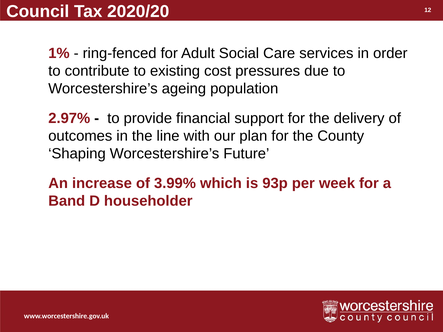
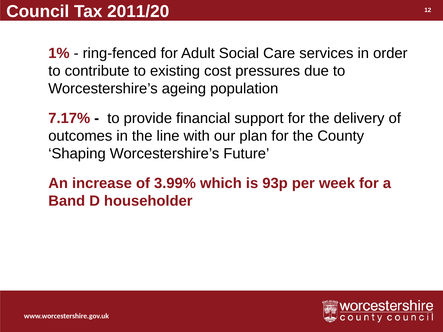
2020/20: 2020/20 -> 2011/20 (138, 12)
2.97%: 2.97% -> 7.17% (69, 118)
